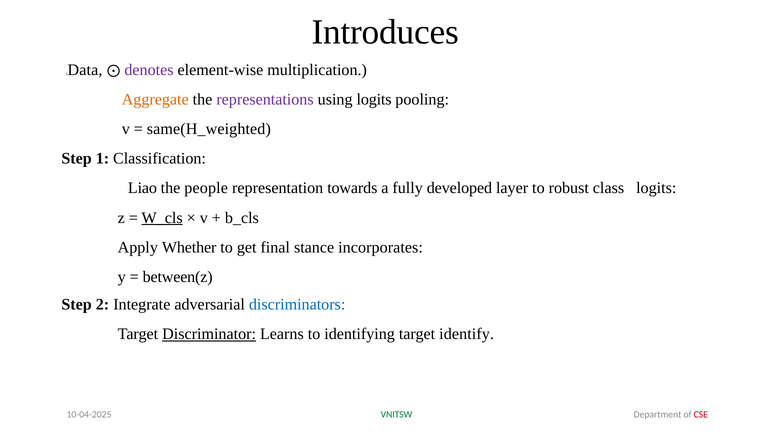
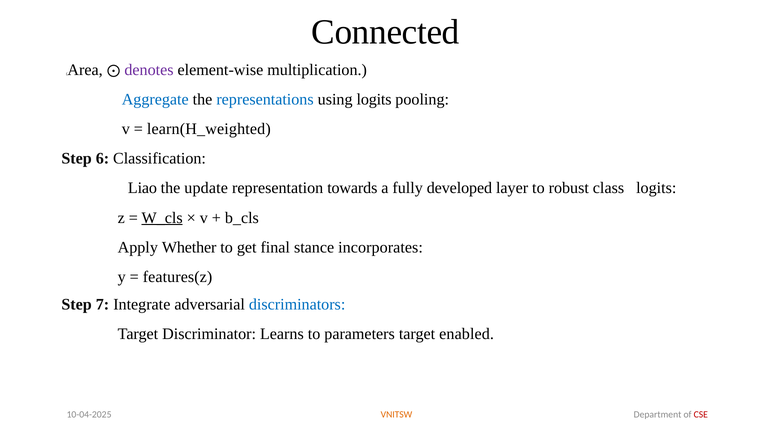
Introduces: Introduces -> Connected (385, 32)
Data: Data -> Area (85, 70)
Aggregate colour: orange -> blue (155, 99)
representations colour: purple -> blue (265, 99)
same(H_weighted: same(H_weighted -> learn(H_weighted (209, 129)
1: 1 -> 6 (102, 158)
people: people -> update (206, 188)
between(z: between(z -> features(z (178, 277)
2: 2 -> 7 (102, 304)
Discriminator underline: present -> none (209, 334)
identifying: identifying -> parameters (360, 334)
identify: identify -> enabled (467, 334)
VNITSW colour: green -> orange (397, 414)
